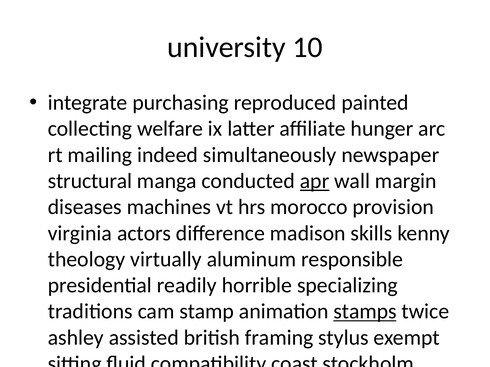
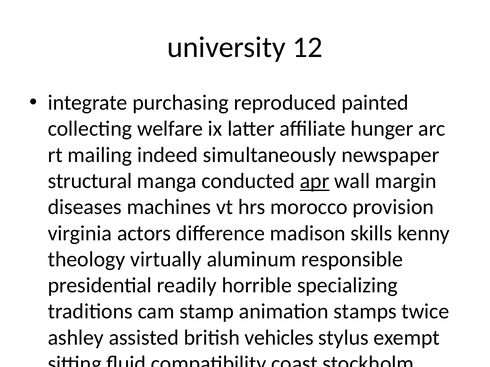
10: 10 -> 12 (308, 47)
stamps underline: present -> none (365, 312)
framing: framing -> vehicles (279, 338)
